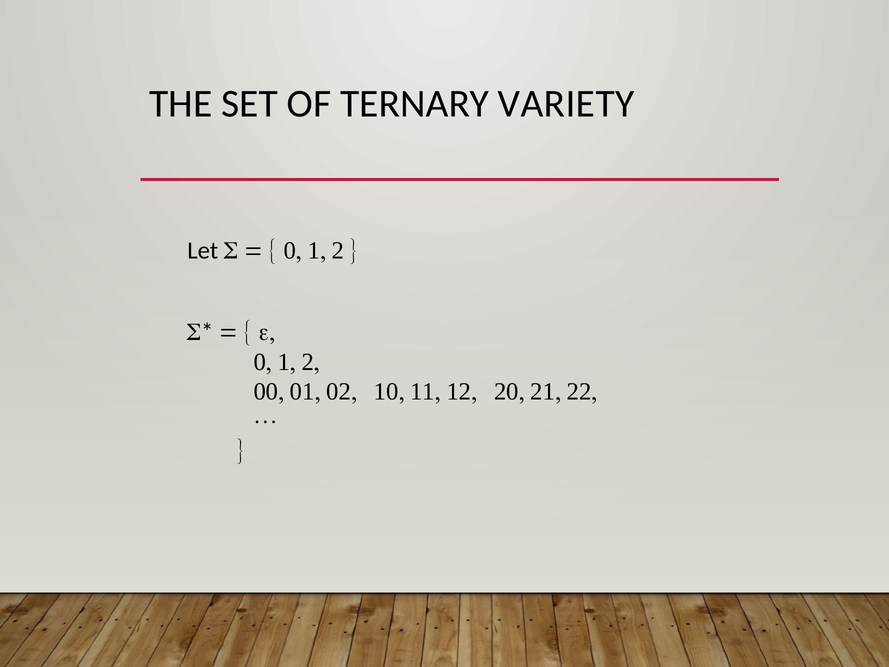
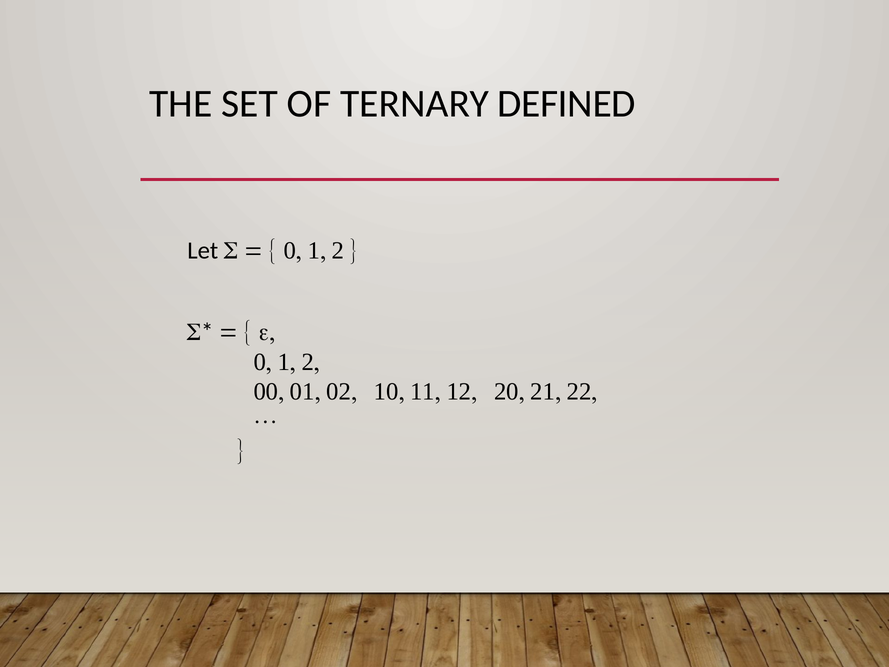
VARIETY: VARIETY -> DEFINED (567, 104)
